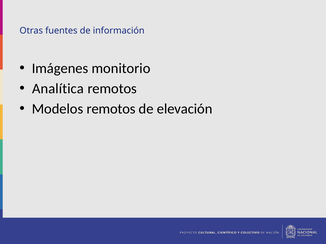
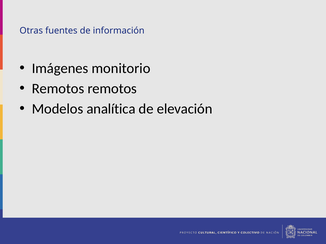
Analítica: Analítica -> Remotos (58, 89)
Modelos remotos: remotos -> analítica (111, 109)
